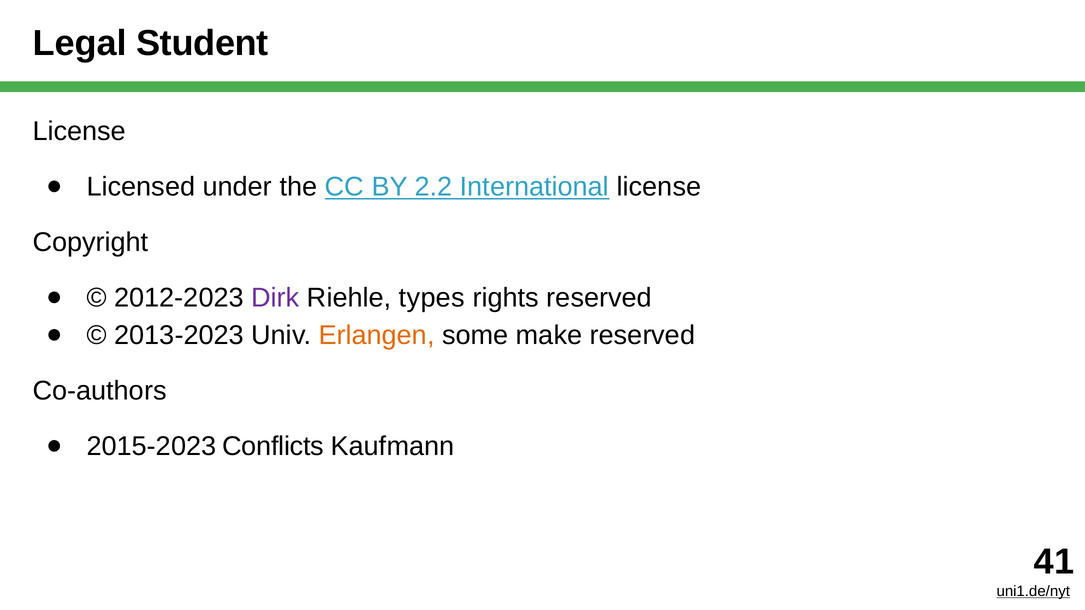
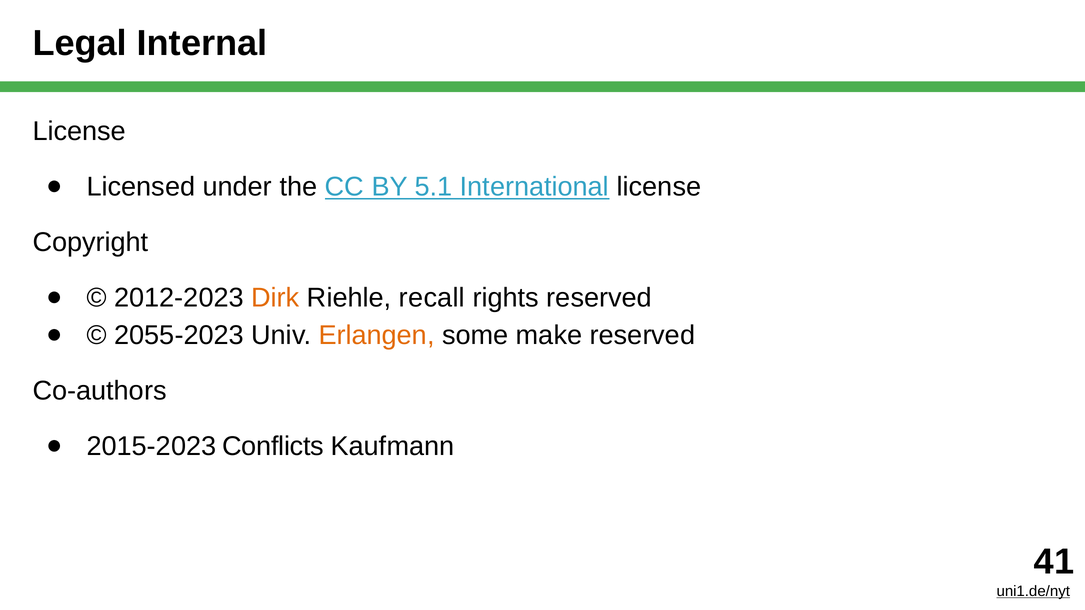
Student: Student -> Internal (202, 43)
2.2: 2.2 -> 5.1 (434, 187)
Dirk colour: purple -> orange (275, 298)
types: types -> recall (432, 298)
2013-2023: 2013-2023 -> 2055-2023 (179, 335)
